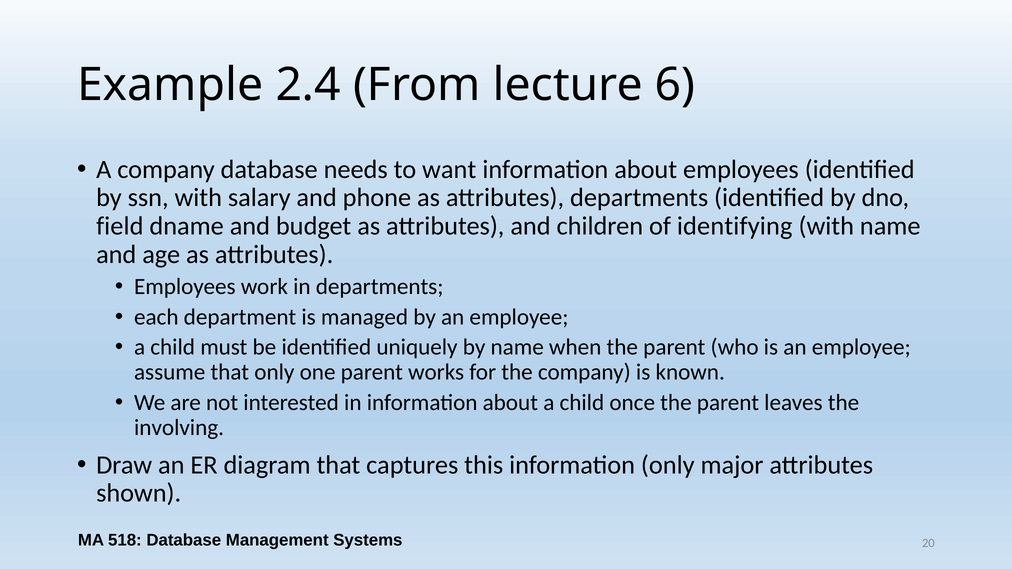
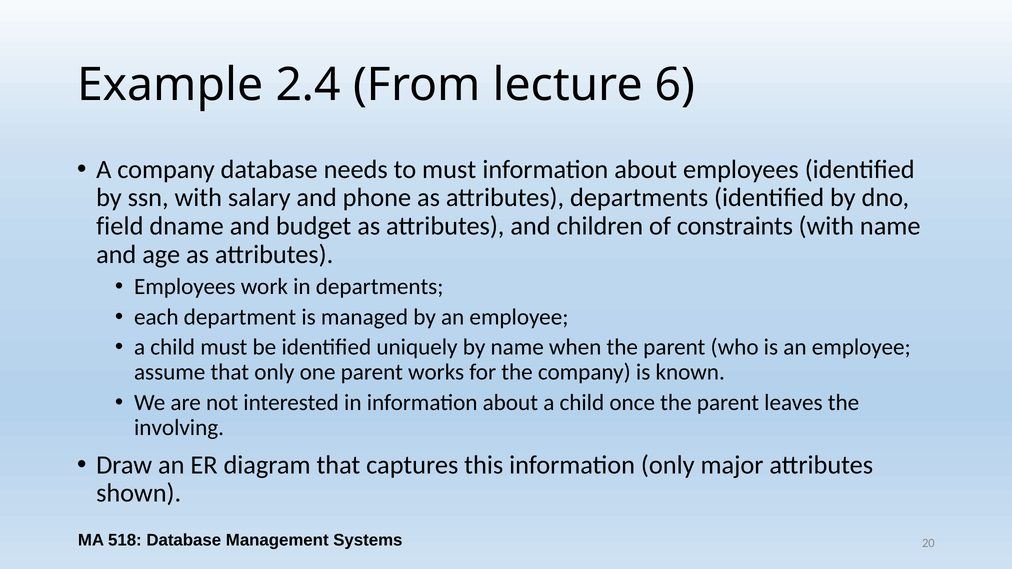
to want: want -> must (449, 169)
identifying: identifying -> constraints (735, 226)
